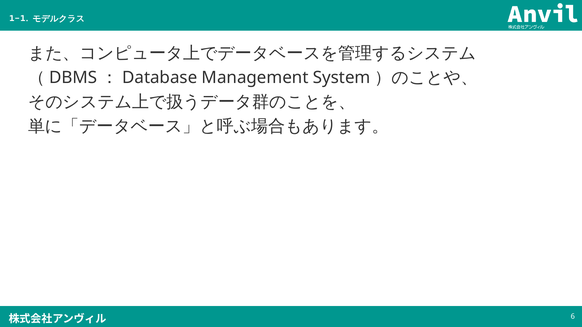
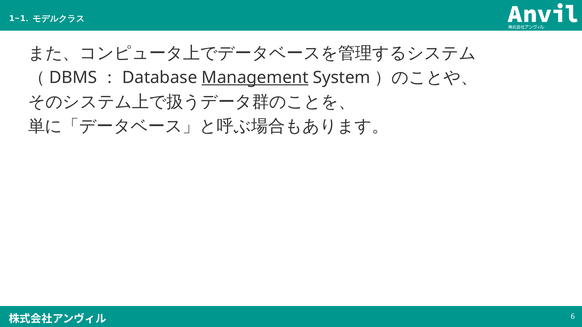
Management underline: none -> present (255, 78)
